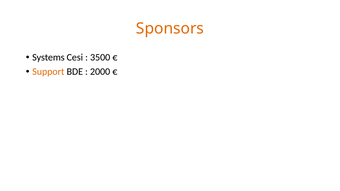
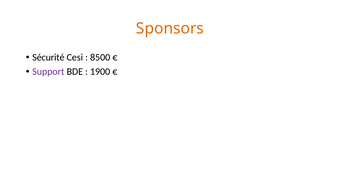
Systems: Systems -> Sécurité (48, 57)
3500: 3500 -> 8500 (100, 57)
Support colour: orange -> purple (48, 72)
2000: 2000 -> 1900 (100, 72)
